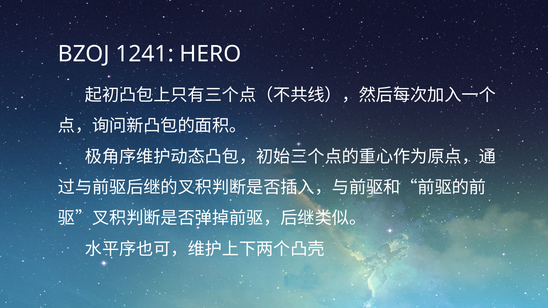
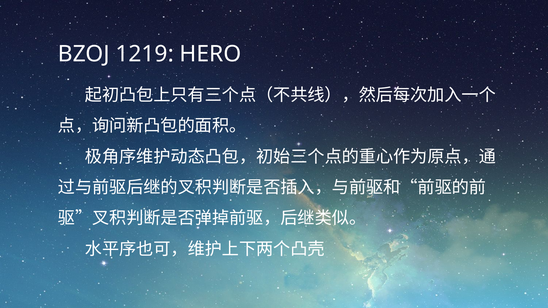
1241: 1241 -> 1219 (145, 54)
